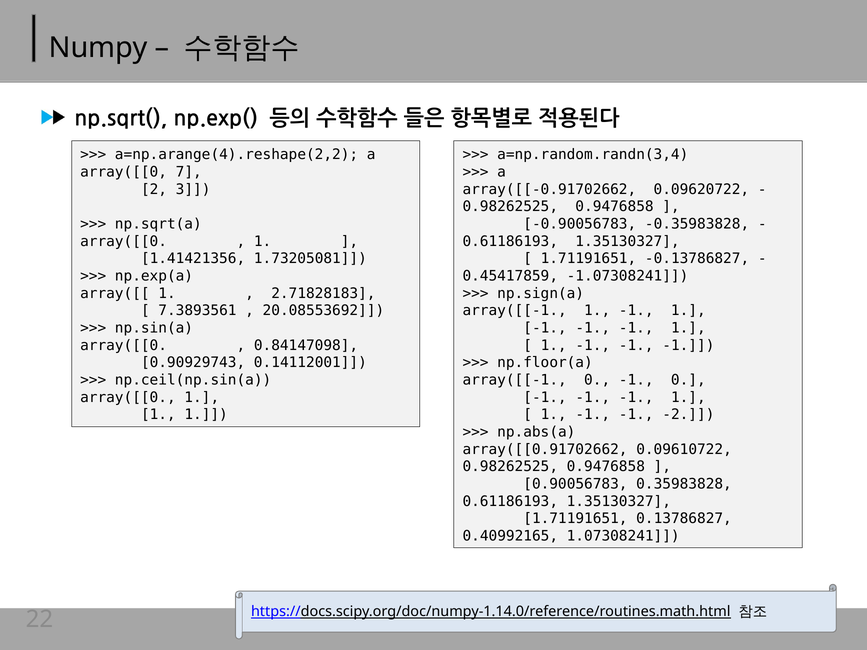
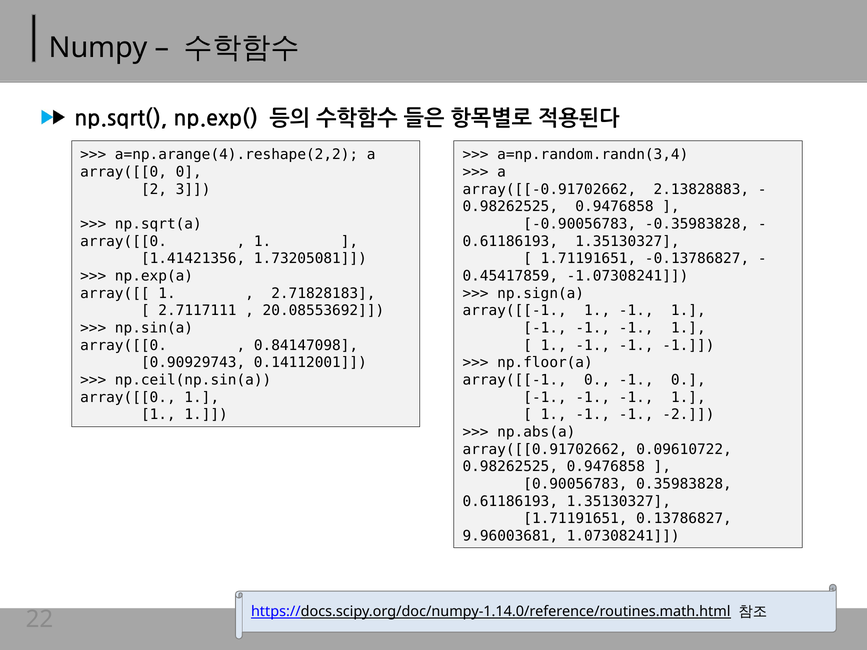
array([[0 7: 7 -> 0 (189, 172)
0.09620722: 0.09620722 -> 2.13828883 (701, 189)
7.3893561: 7.3893561 -> 2.7117111 (197, 311)
0.40992165: 0.40992165 -> 9.96003681 (510, 536)
